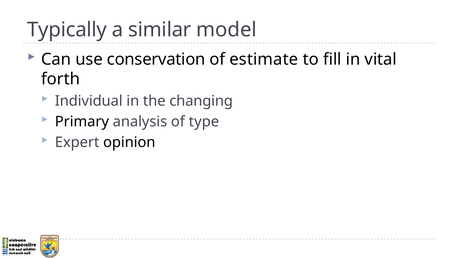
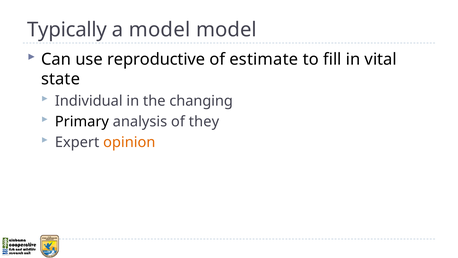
a similar: similar -> model (160, 30)
conservation: conservation -> reproductive (156, 59)
forth: forth -> state (61, 79)
type: type -> they (204, 121)
opinion colour: black -> orange (129, 142)
